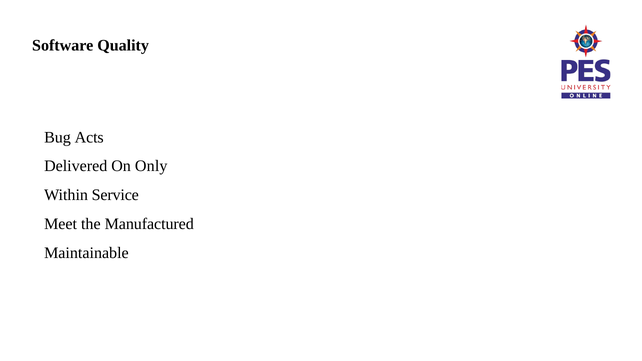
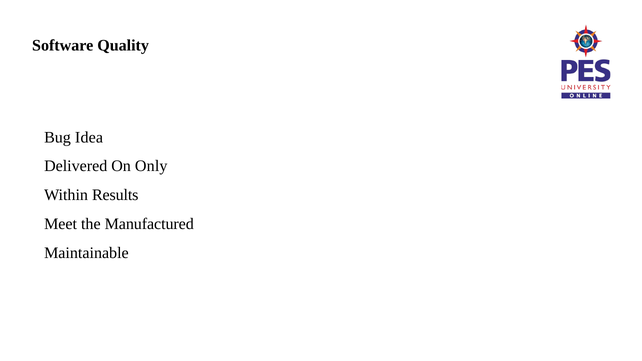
Acts: Acts -> Idea (89, 137)
Service: Service -> Results (115, 195)
